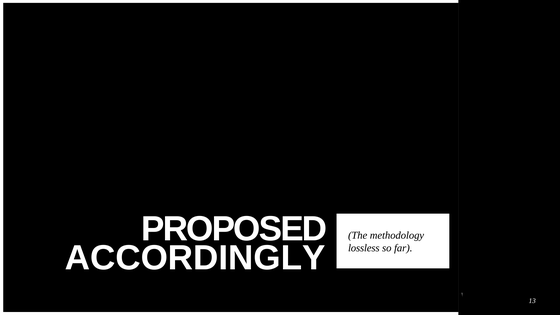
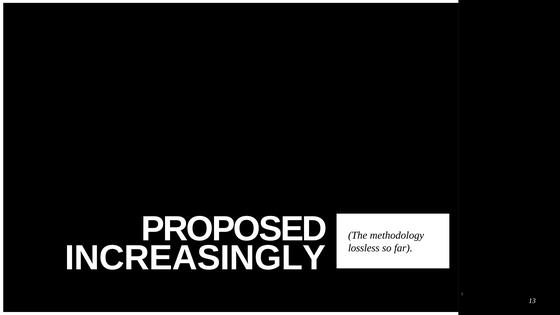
ACCORDINGLY: ACCORDINGLY -> INCREASINGLY (195, 258)
